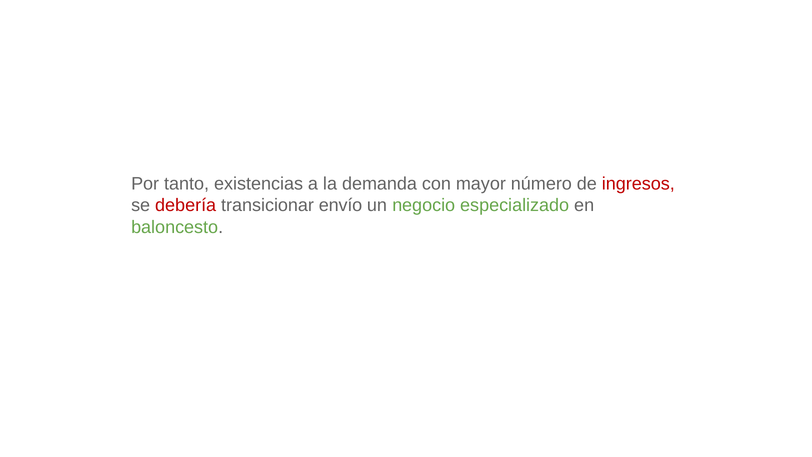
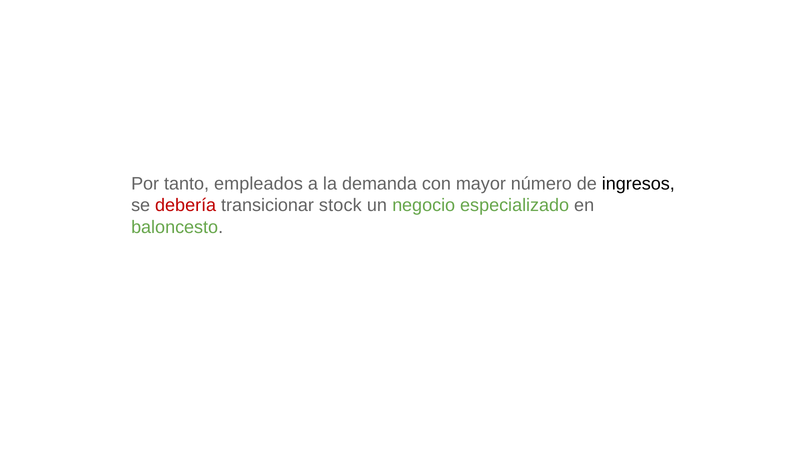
existencias: existencias -> empleados (258, 184)
ingresos colour: red -> black (638, 184)
envío: envío -> stock (340, 205)
